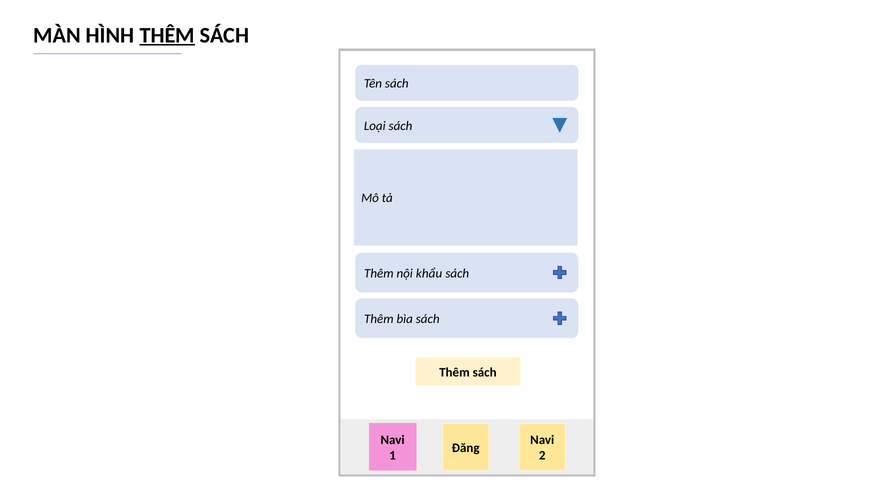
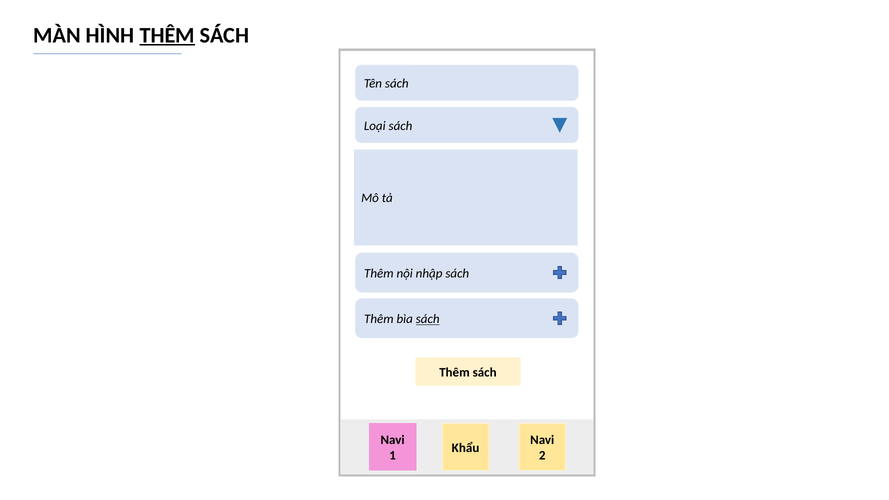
khẩu: khẩu -> nhập (429, 273)
sách underline: none -> present (428, 319)
Đăng: Đăng -> Khẩu (466, 448)
